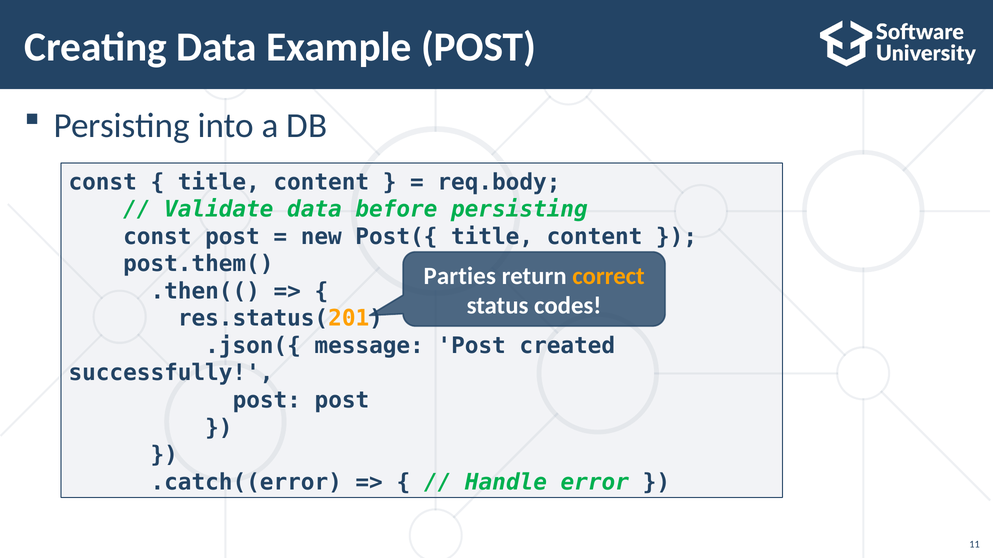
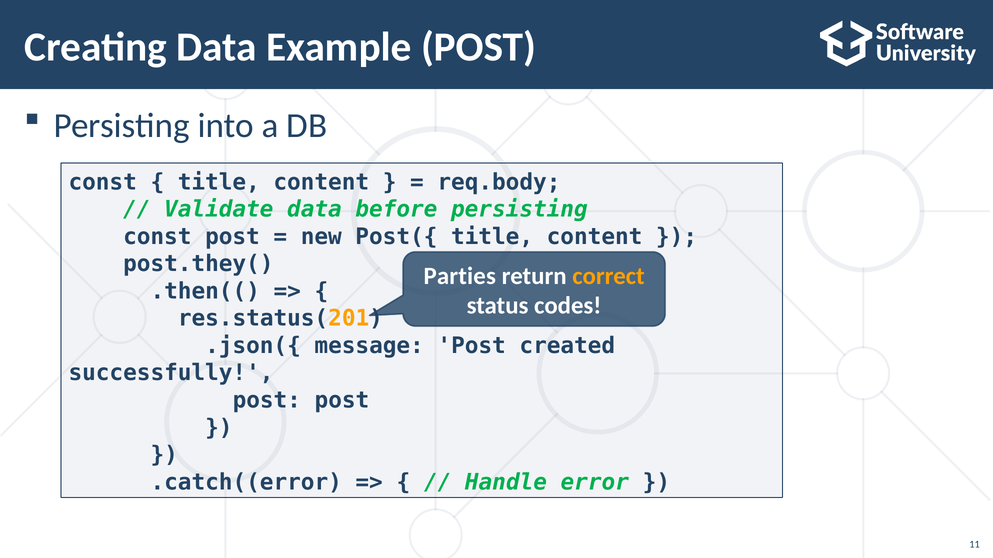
post.them(: post.them( -> post.they( (198, 264)
